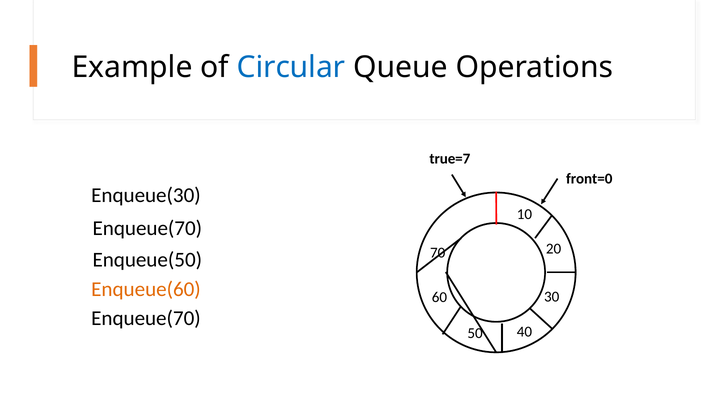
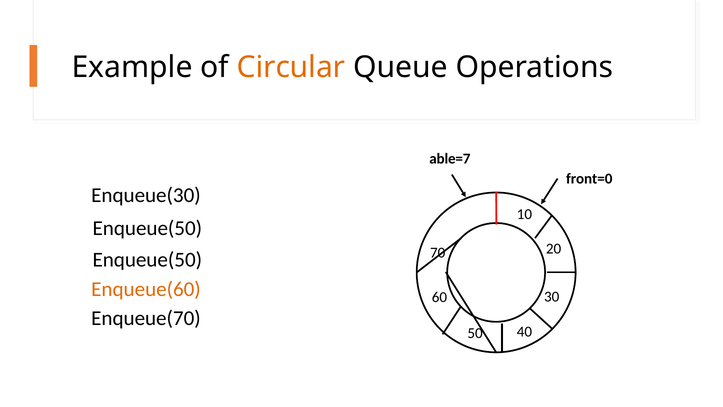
Circular colour: blue -> orange (291, 67)
true=7: true=7 -> able=7 (450, 159)
Enqueue(70: Enqueue(70 -> Enqueue(50 (147, 228)
